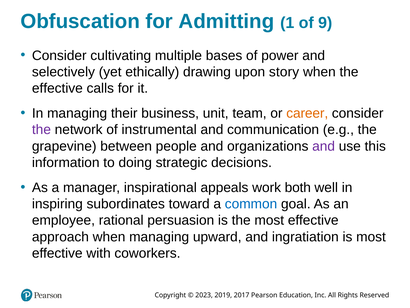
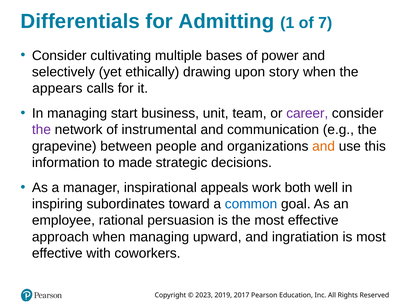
Obfuscation: Obfuscation -> Differentials (80, 21)
9: 9 -> 7 (325, 23)
effective: effective -> appears (57, 88)
their: their -> start (124, 113)
career colour: orange -> purple (307, 113)
and colour: purple -> orange (324, 146)
doing: doing -> made (135, 162)
